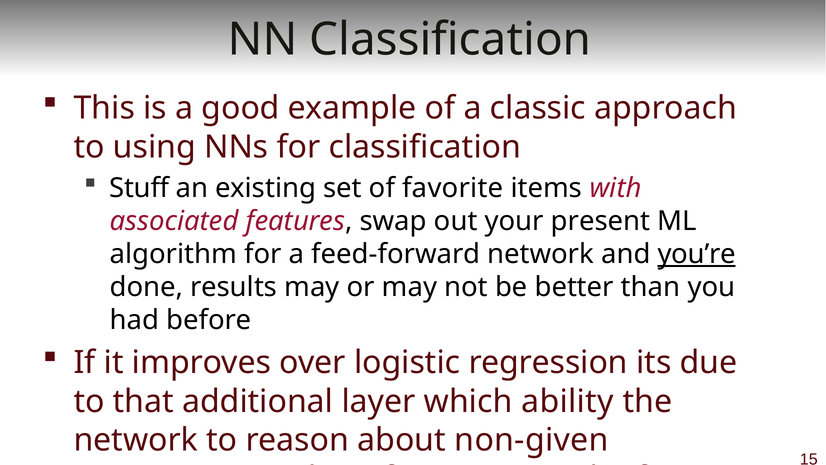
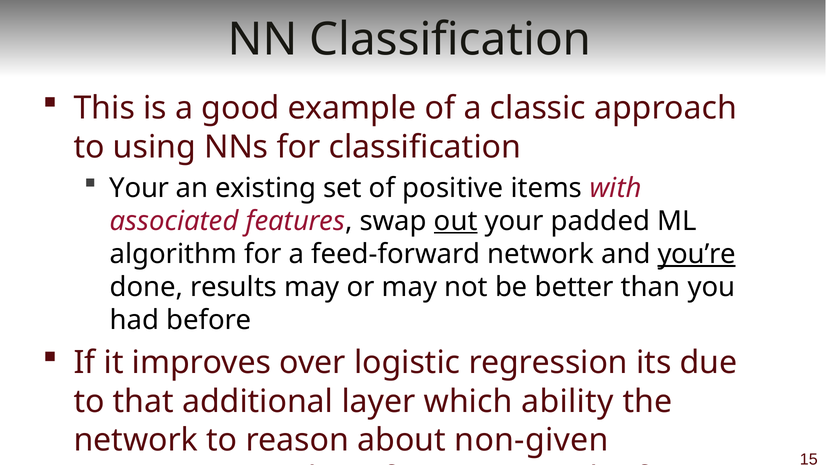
Stuff: Stuff -> Your (139, 188)
favorite: favorite -> positive (453, 188)
out underline: none -> present (456, 221)
present: present -> padded (600, 221)
